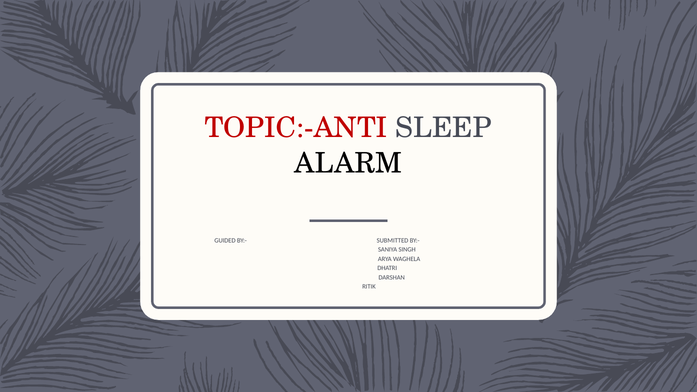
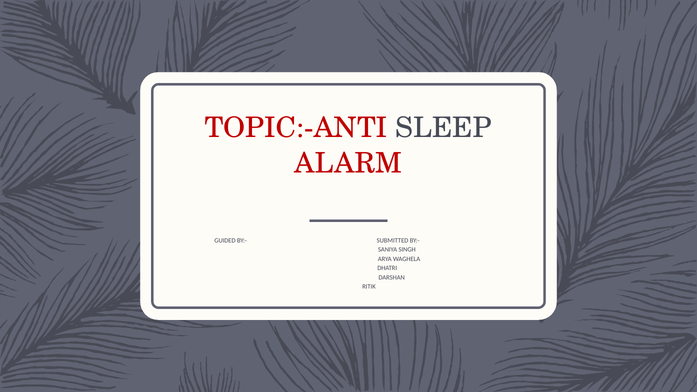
ALARM colour: black -> red (348, 164)
